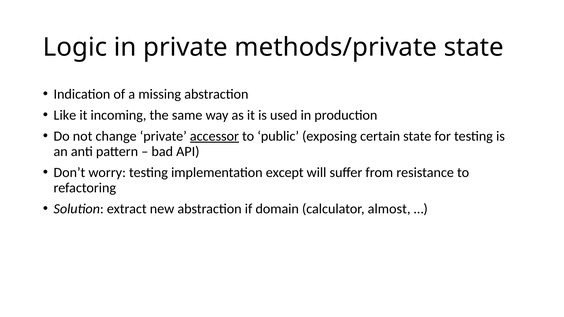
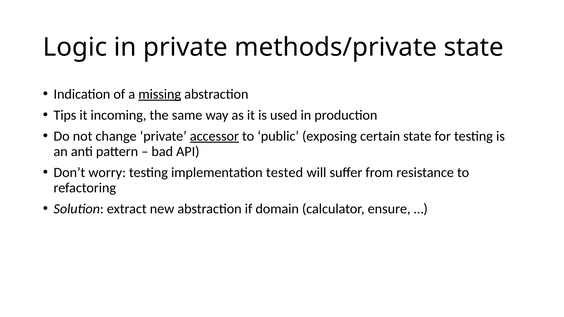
missing underline: none -> present (160, 94)
Like: Like -> Tips (65, 115)
except: except -> tested (285, 173)
almost: almost -> ensure (389, 209)
